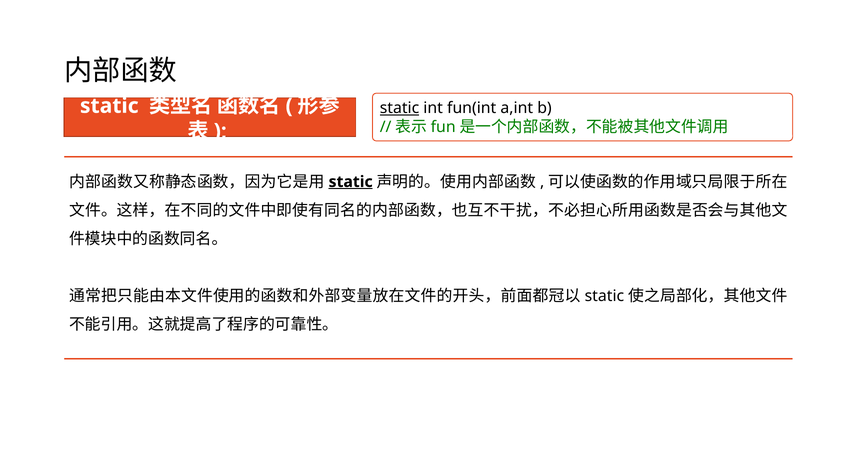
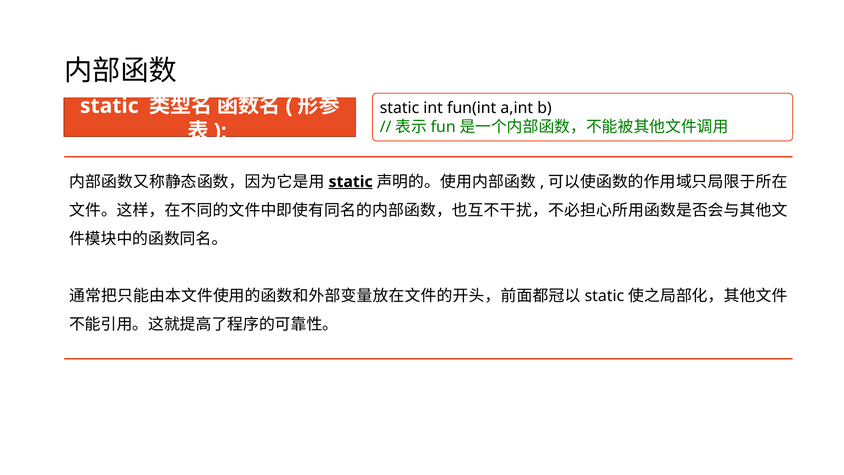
static underline: present -> none (400, 108)
